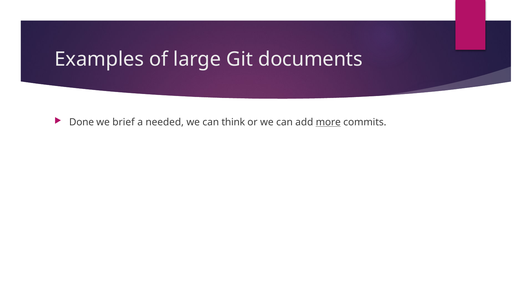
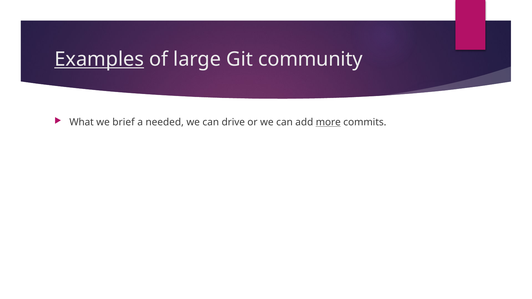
Examples underline: none -> present (99, 59)
documents: documents -> community (310, 59)
Done: Done -> What (82, 122)
think: think -> drive (233, 122)
